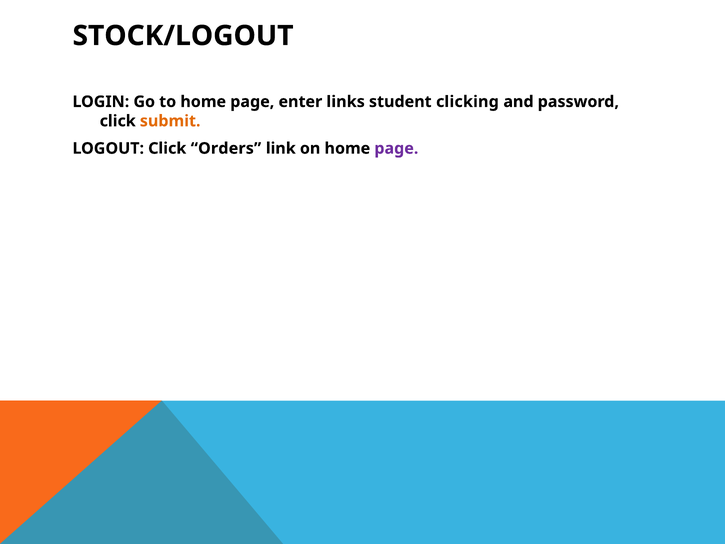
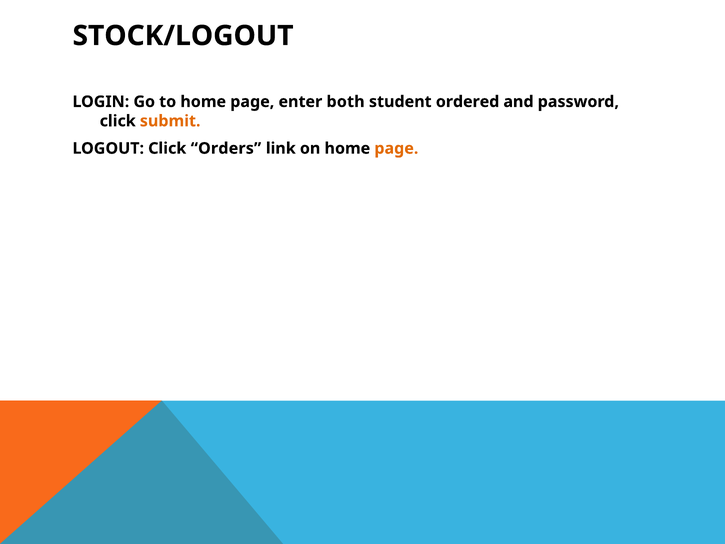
links: links -> both (346, 102)
clicking: clicking -> ordered (468, 102)
page colour: purple -> orange (396, 148)
